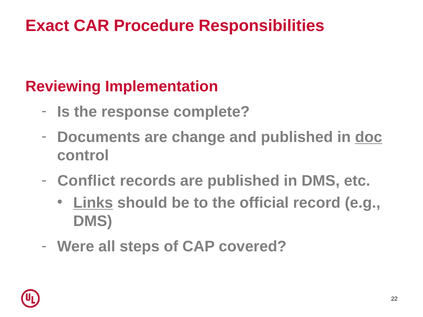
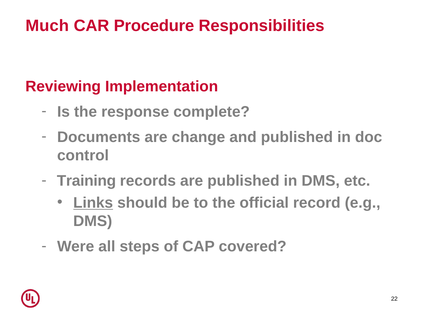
Exact: Exact -> Much (47, 26)
doc underline: present -> none (369, 137)
Conflict: Conflict -> Training (86, 181)
